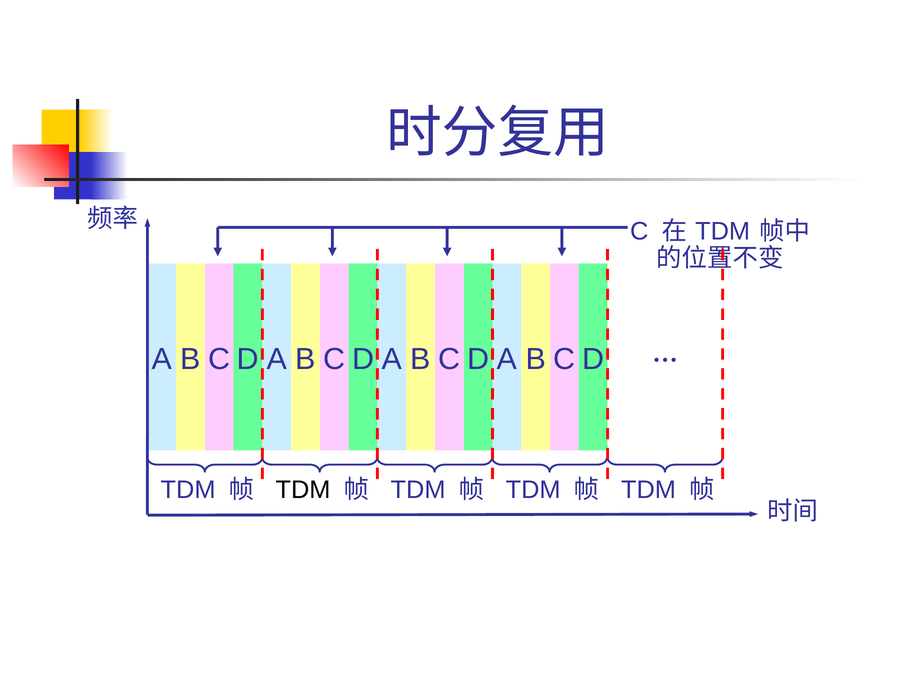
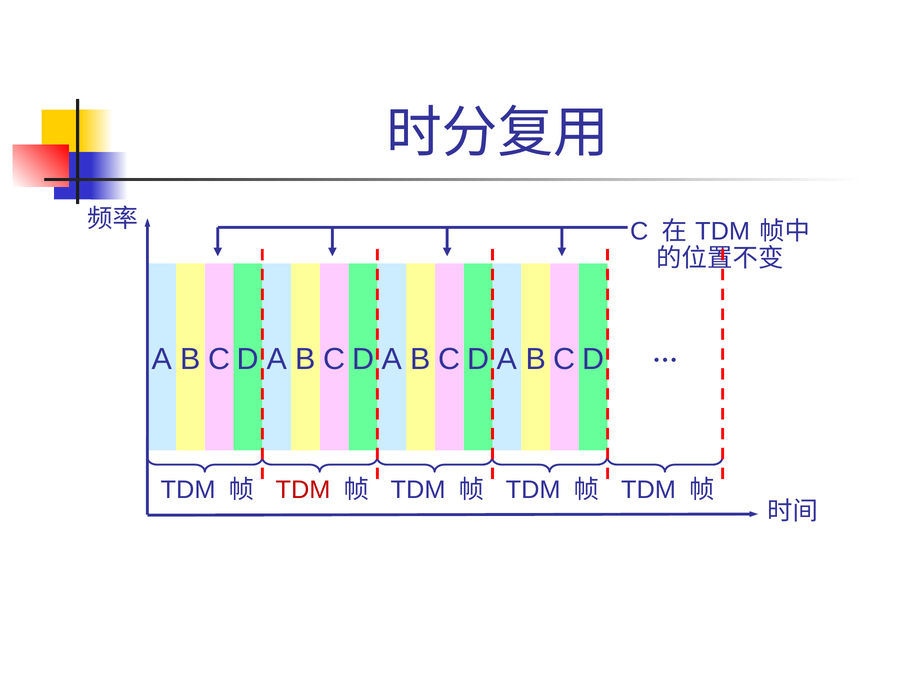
TDM colour: black -> red (303, 490)
